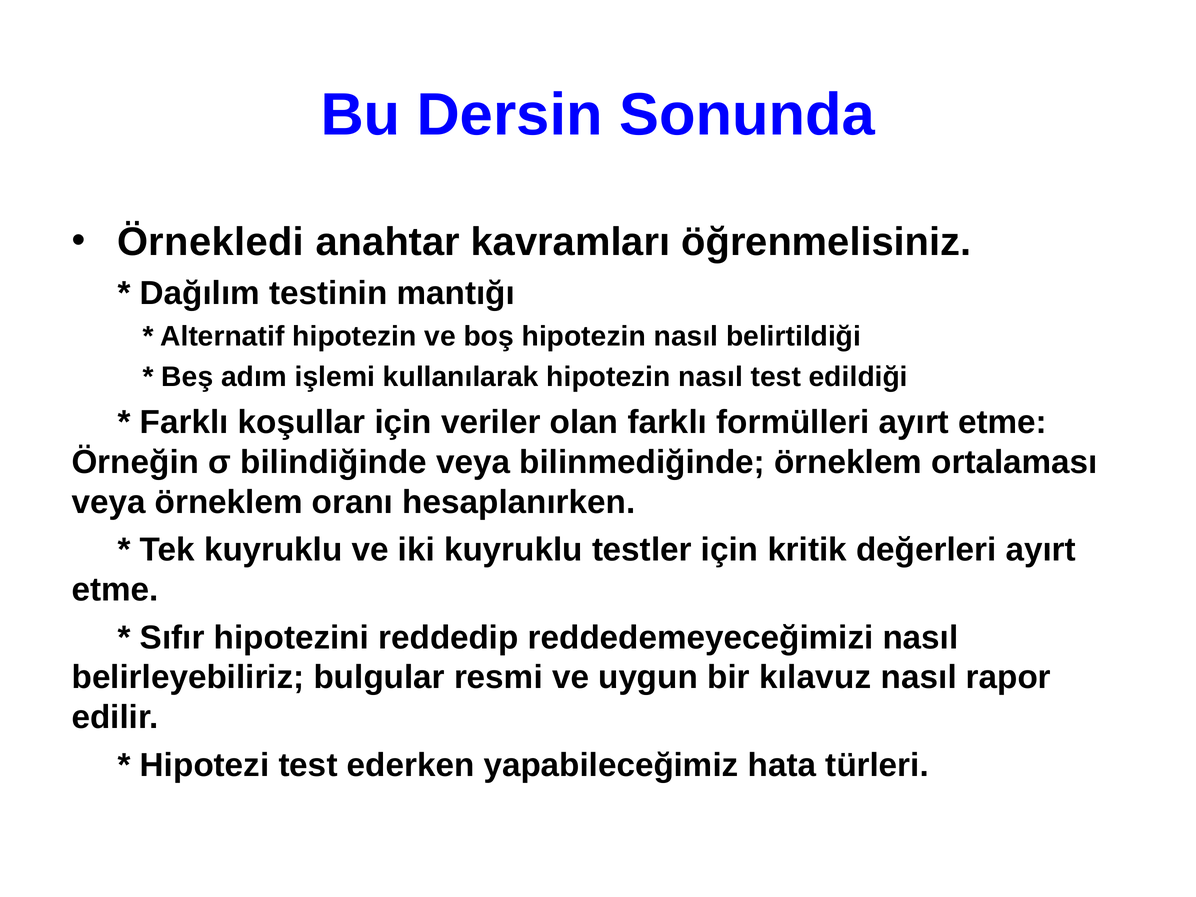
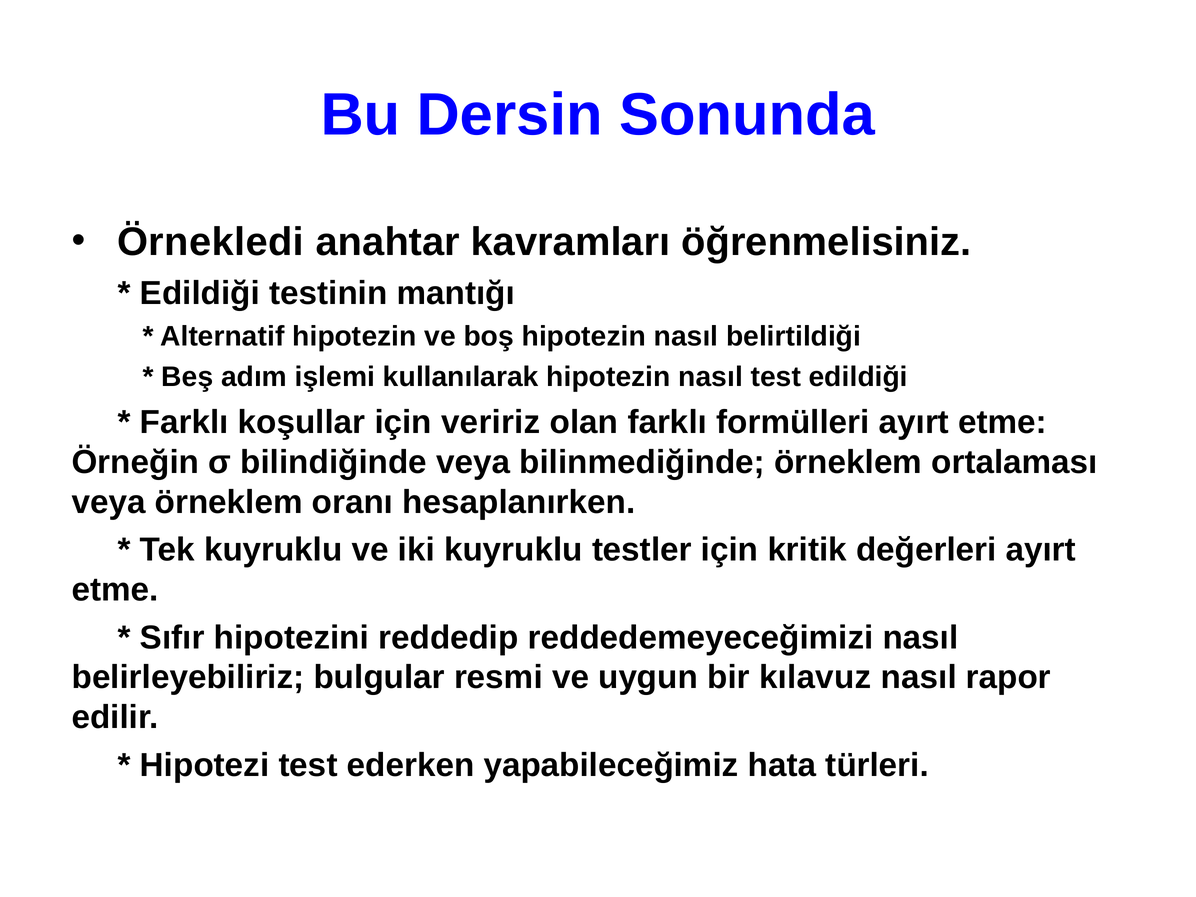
Dağılım: Dağılım -> Edildiği (200, 293)
veriler: veriler -> veririz (491, 422)
